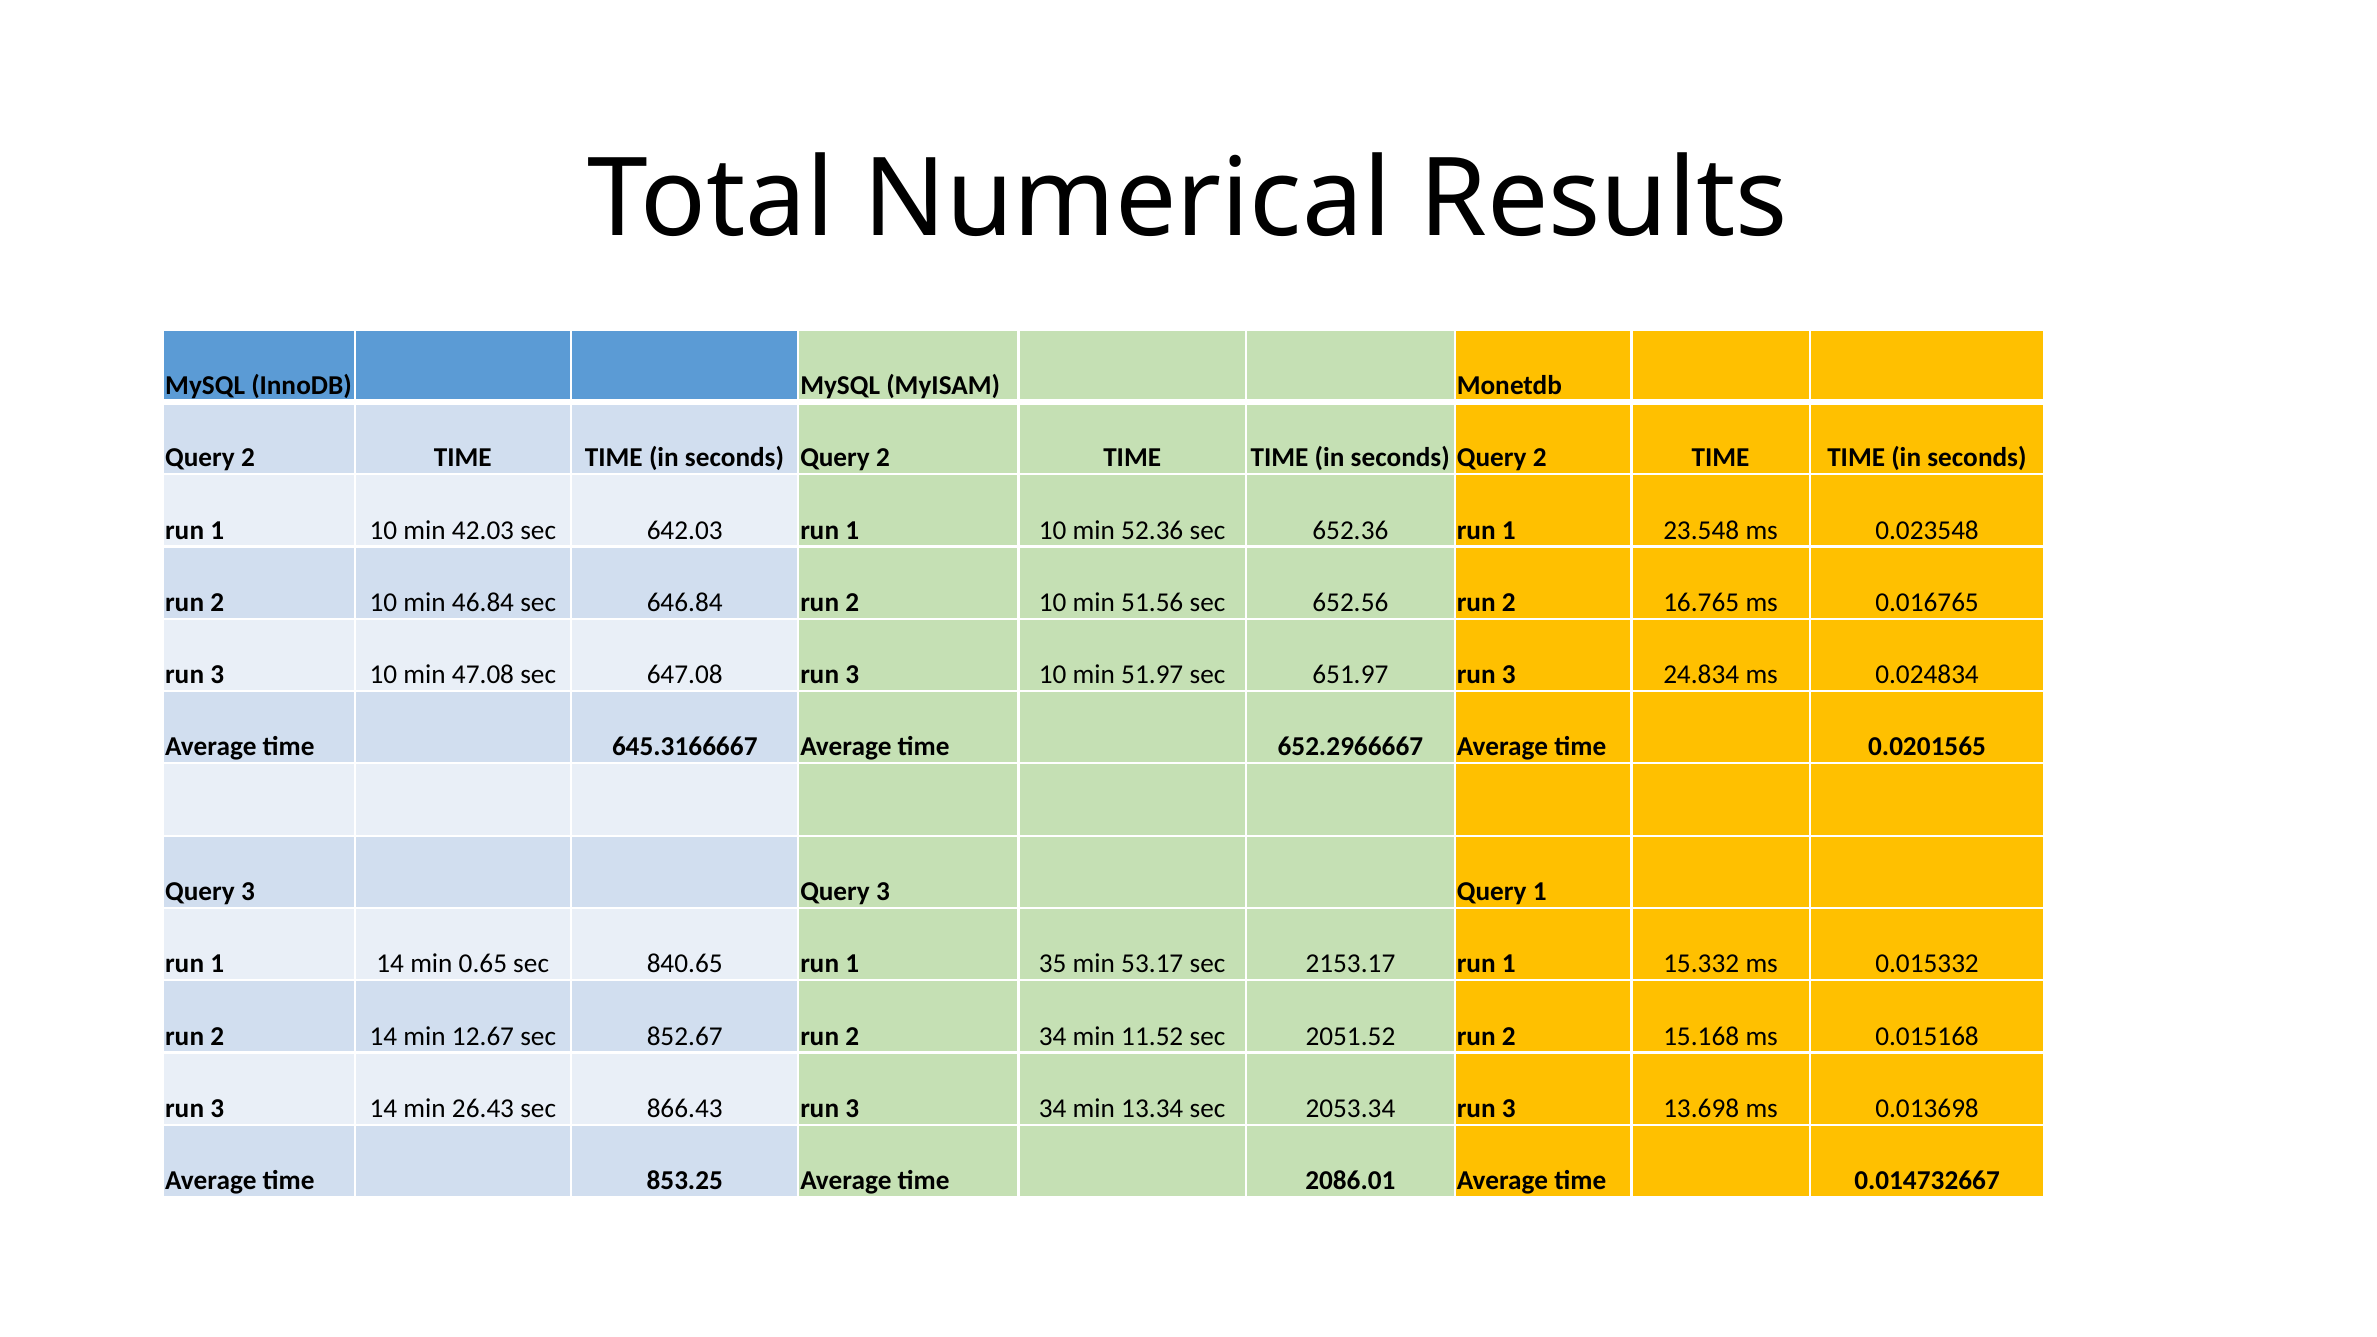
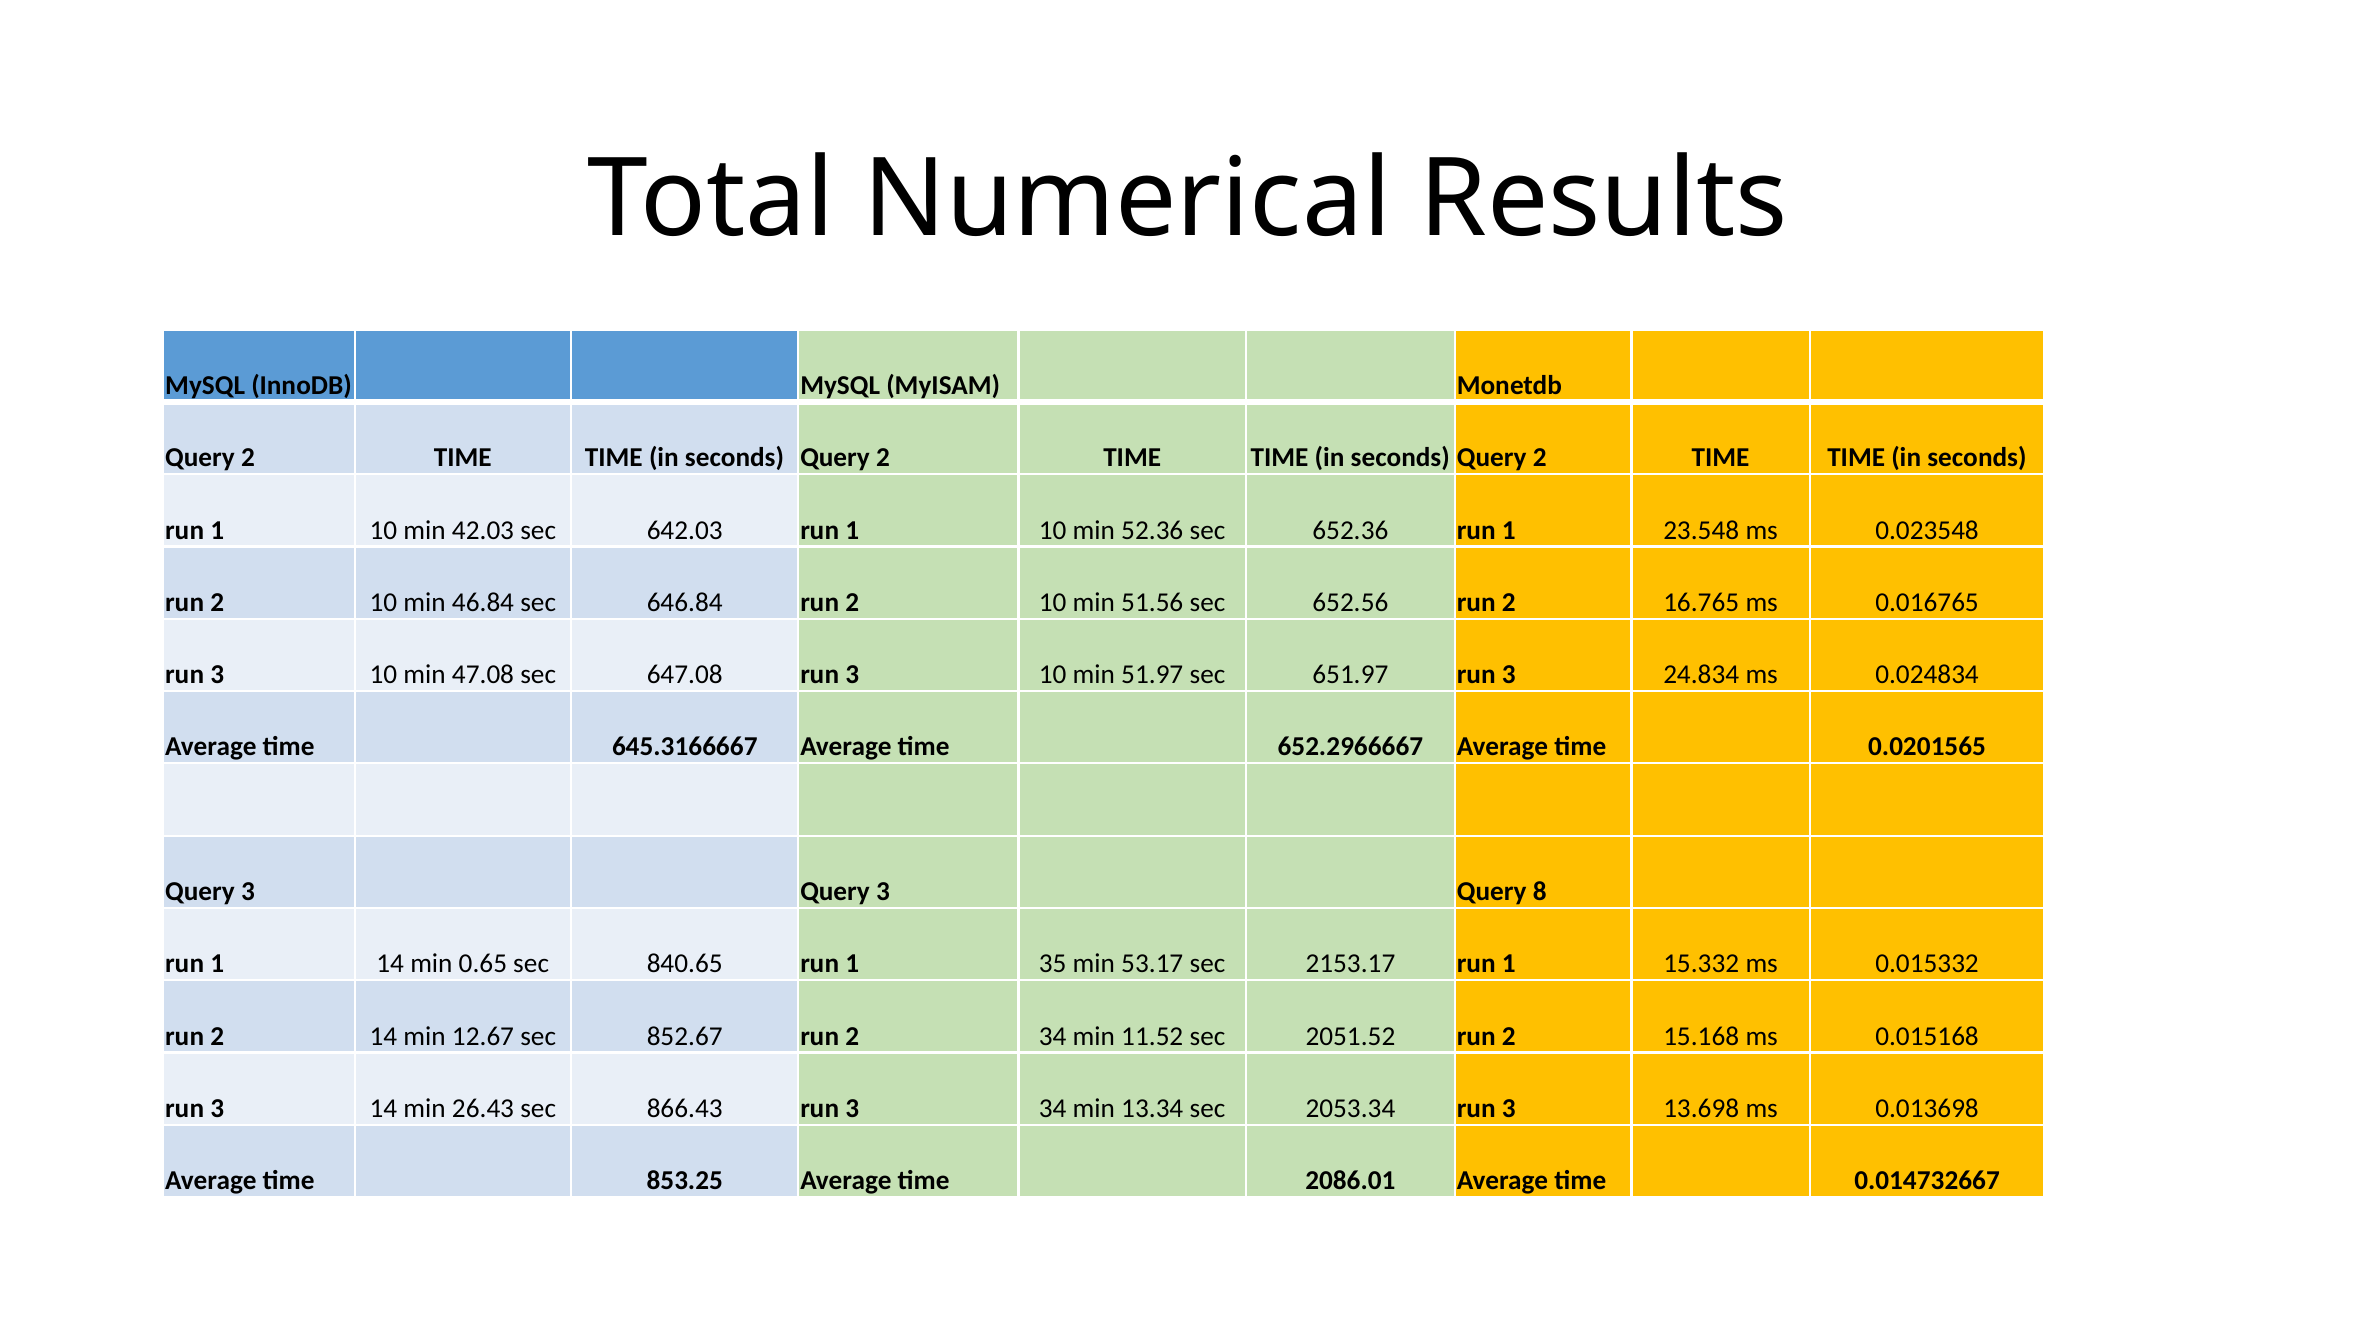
Query 1: 1 -> 8 (1540, 892)
